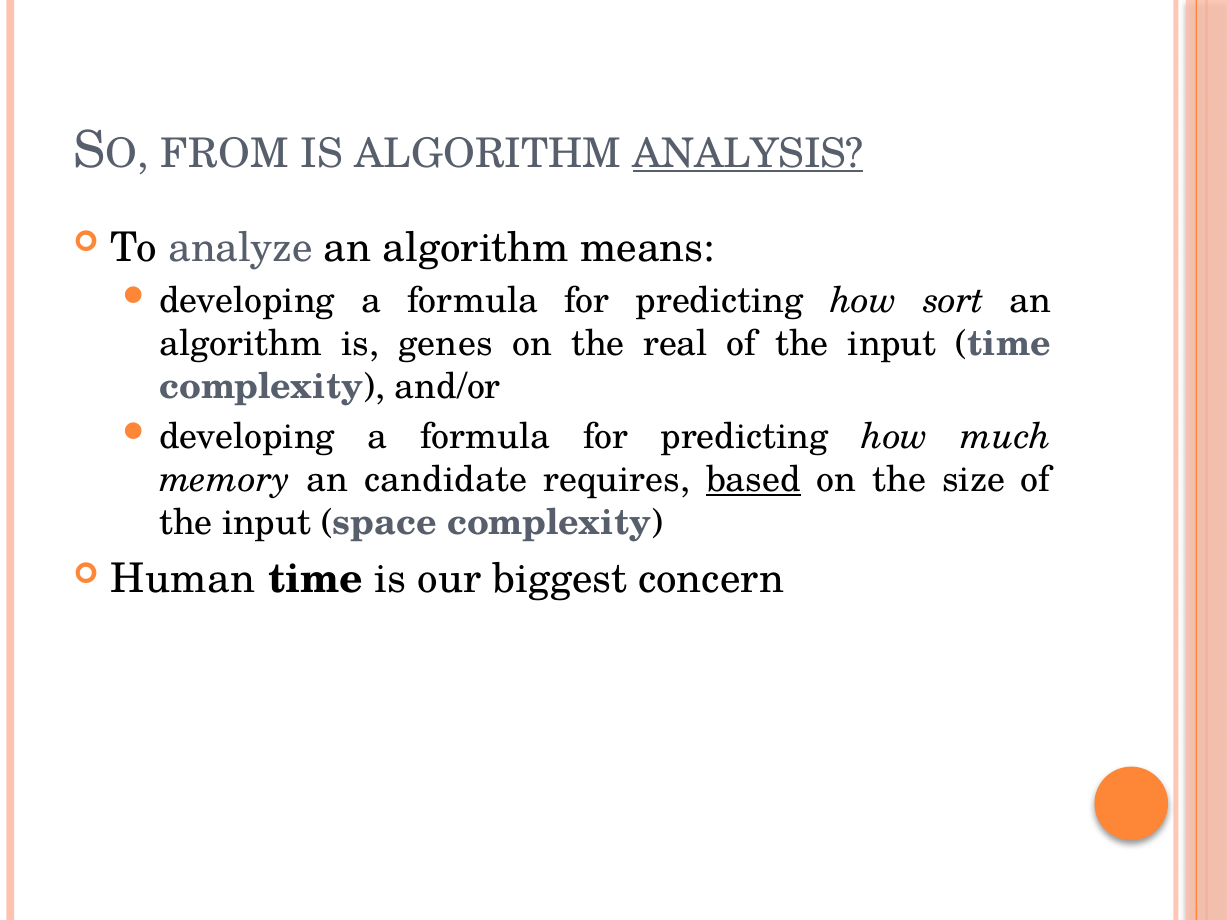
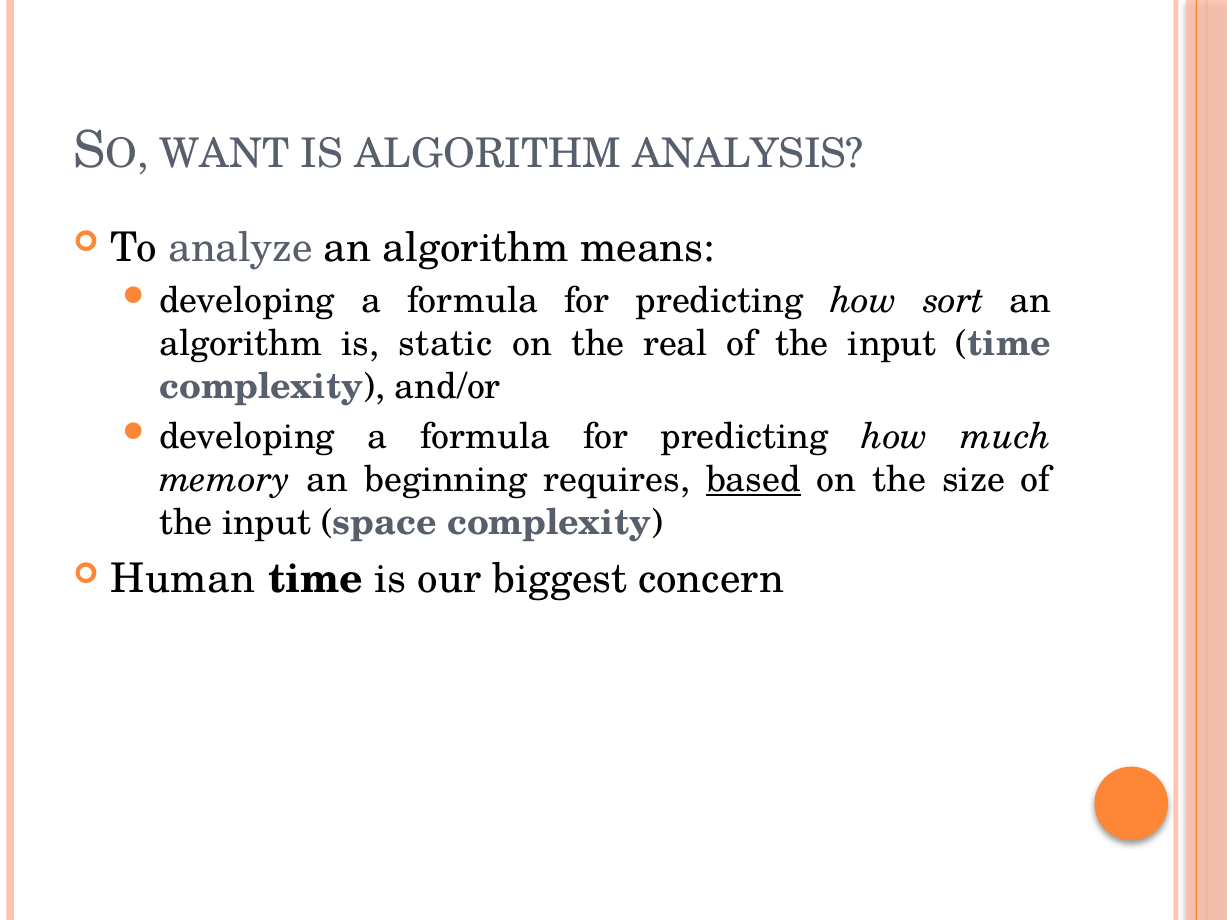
FROM: FROM -> WANT (225, 154)
ANALYSIS underline: present -> none (748, 154)
genes: genes -> static (446, 344)
candidate: candidate -> beginning (446, 480)
